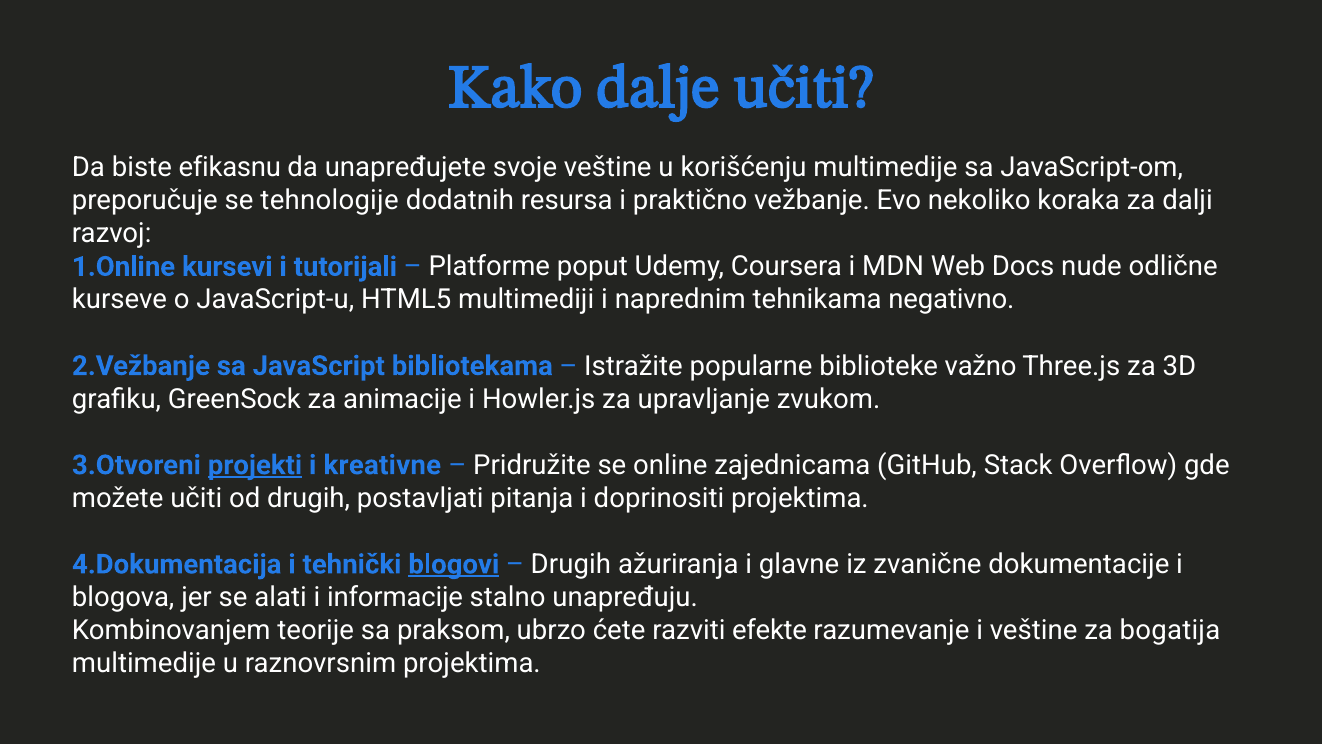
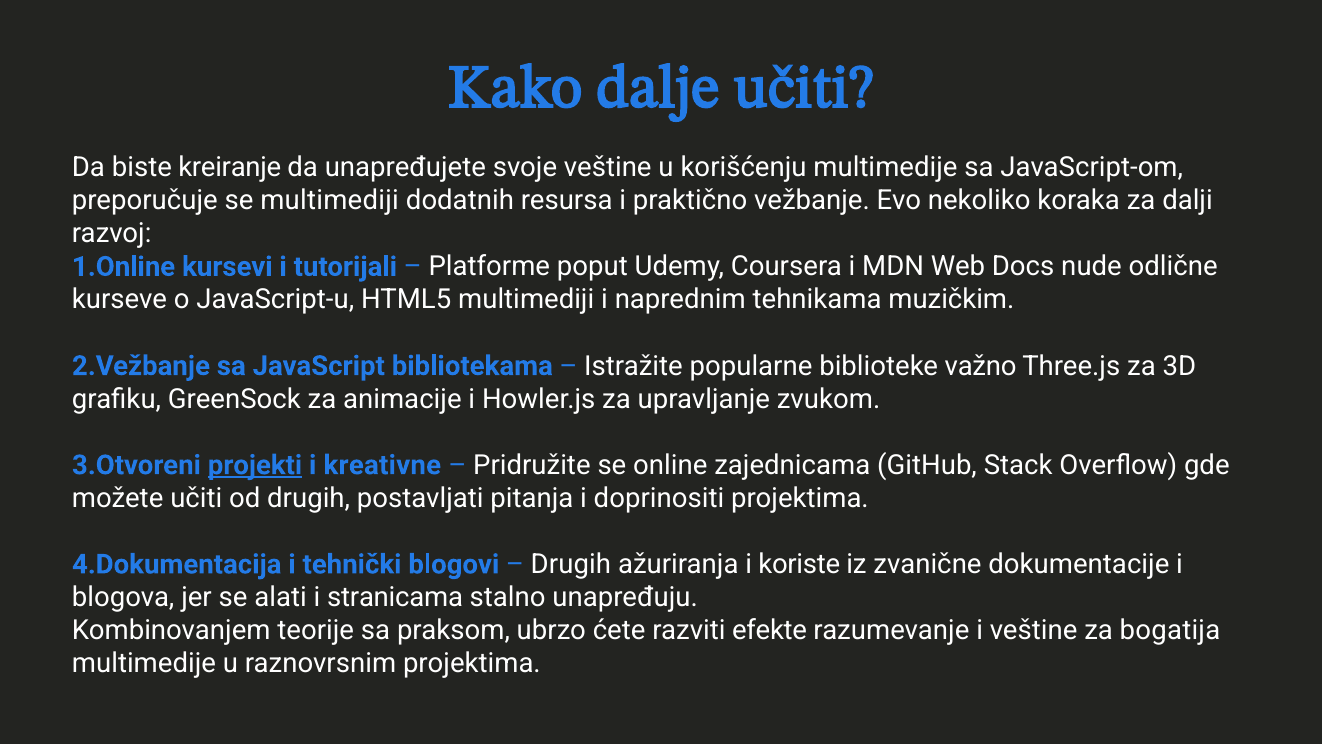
efikasnu: efikasnu -> kreiranje (230, 167)
se tehnologije: tehnologije -> multimediji (330, 200)
negativno: negativno -> muzičkim (951, 300)
blogovi underline: present -> none (454, 564)
glavne: glavne -> koriste (799, 564)
informacije: informacije -> stranicama (395, 597)
